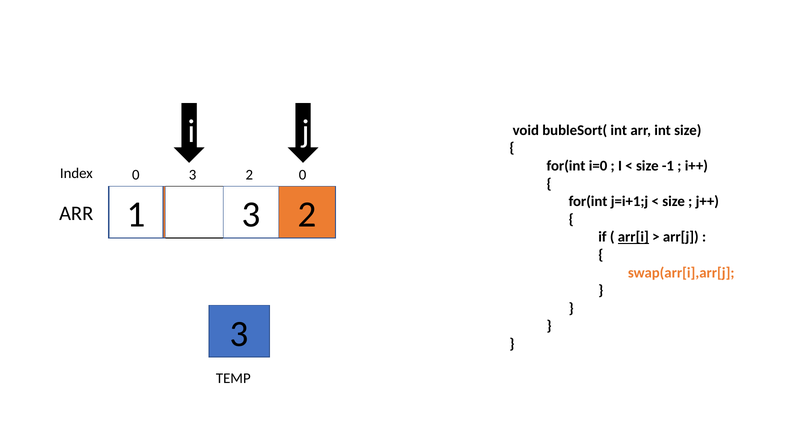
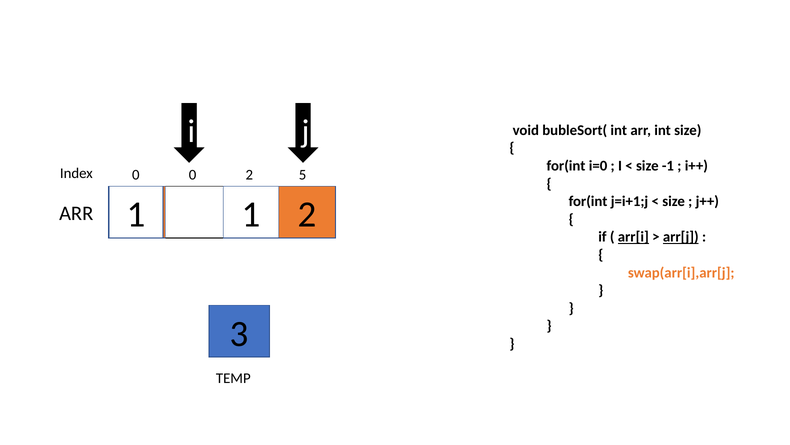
0 3: 3 -> 0 (193, 175)
2 0: 0 -> 5 (303, 175)
3: 3 -> 1 (251, 214)
arr[j underline: none -> present (681, 237)
